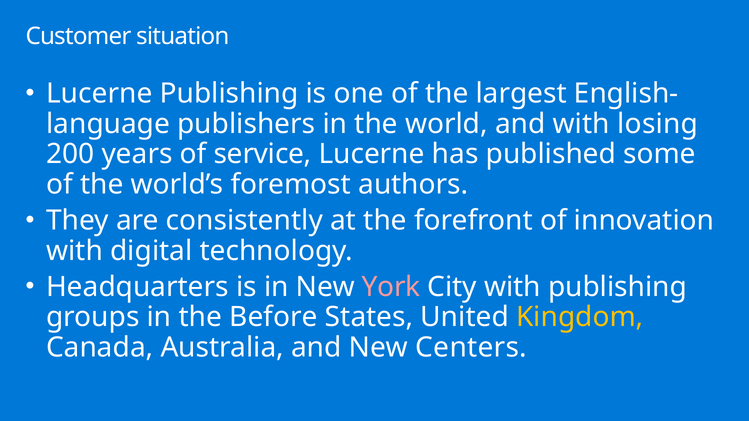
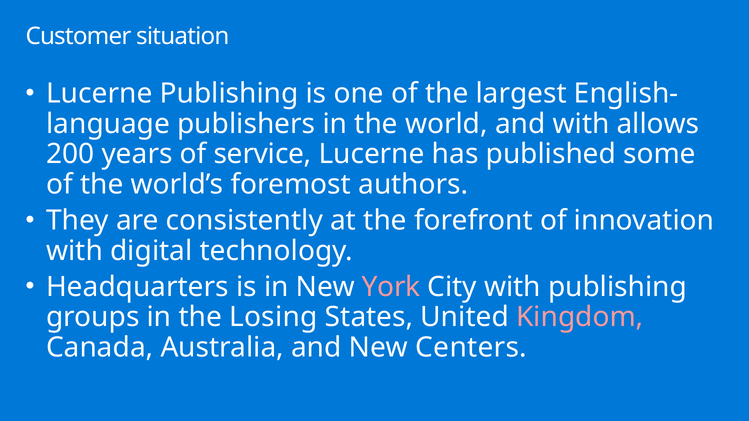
losing: losing -> allows (658, 124)
Before: Before -> Losing (273, 317)
Kingdom colour: yellow -> pink (580, 317)
